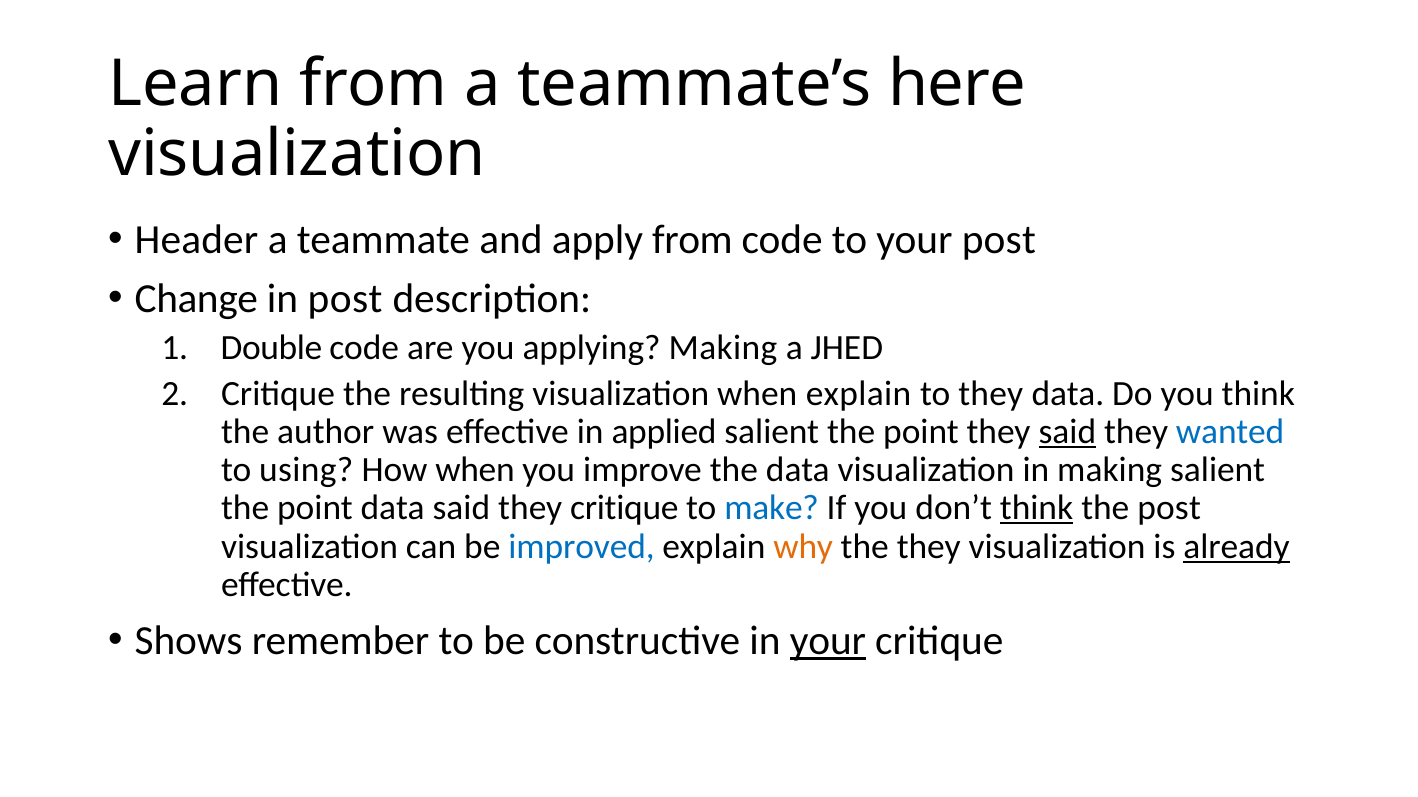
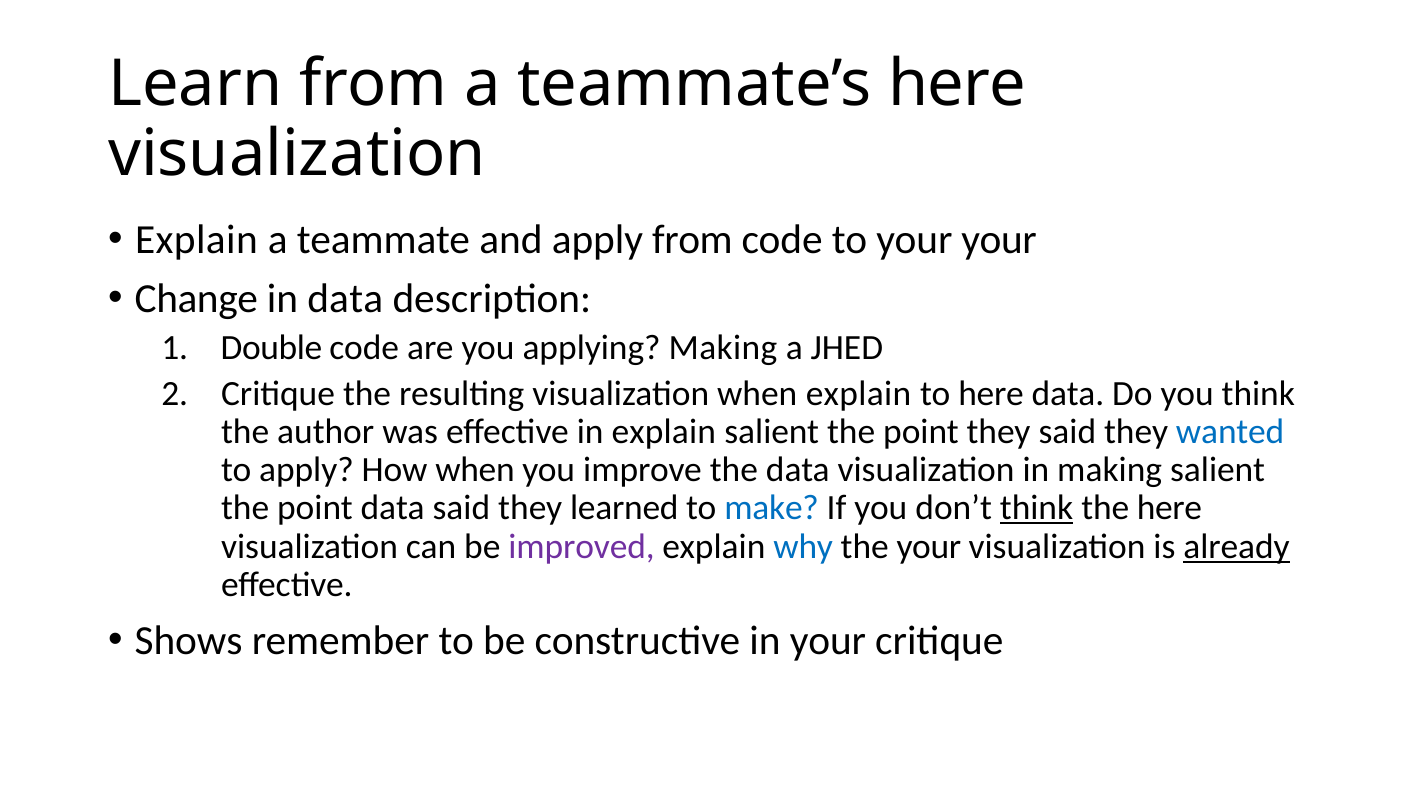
Header: Header -> Explain (196, 240)
your post: post -> your (999, 240)
in post: post -> data (345, 299)
to they: they -> here (991, 394)
in applied: applied -> explain (664, 432)
said underline: present -> none (1067, 432)
to using: using -> apply (306, 470)
they critique: critique -> learned (624, 509)
the post: post -> here (1169, 509)
improved colour: blue -> purple (582, 547)
why colour: orange -> blue (803, 547)
the they: they -> your (929, 547)
your underline: present -> none (828, 641)
